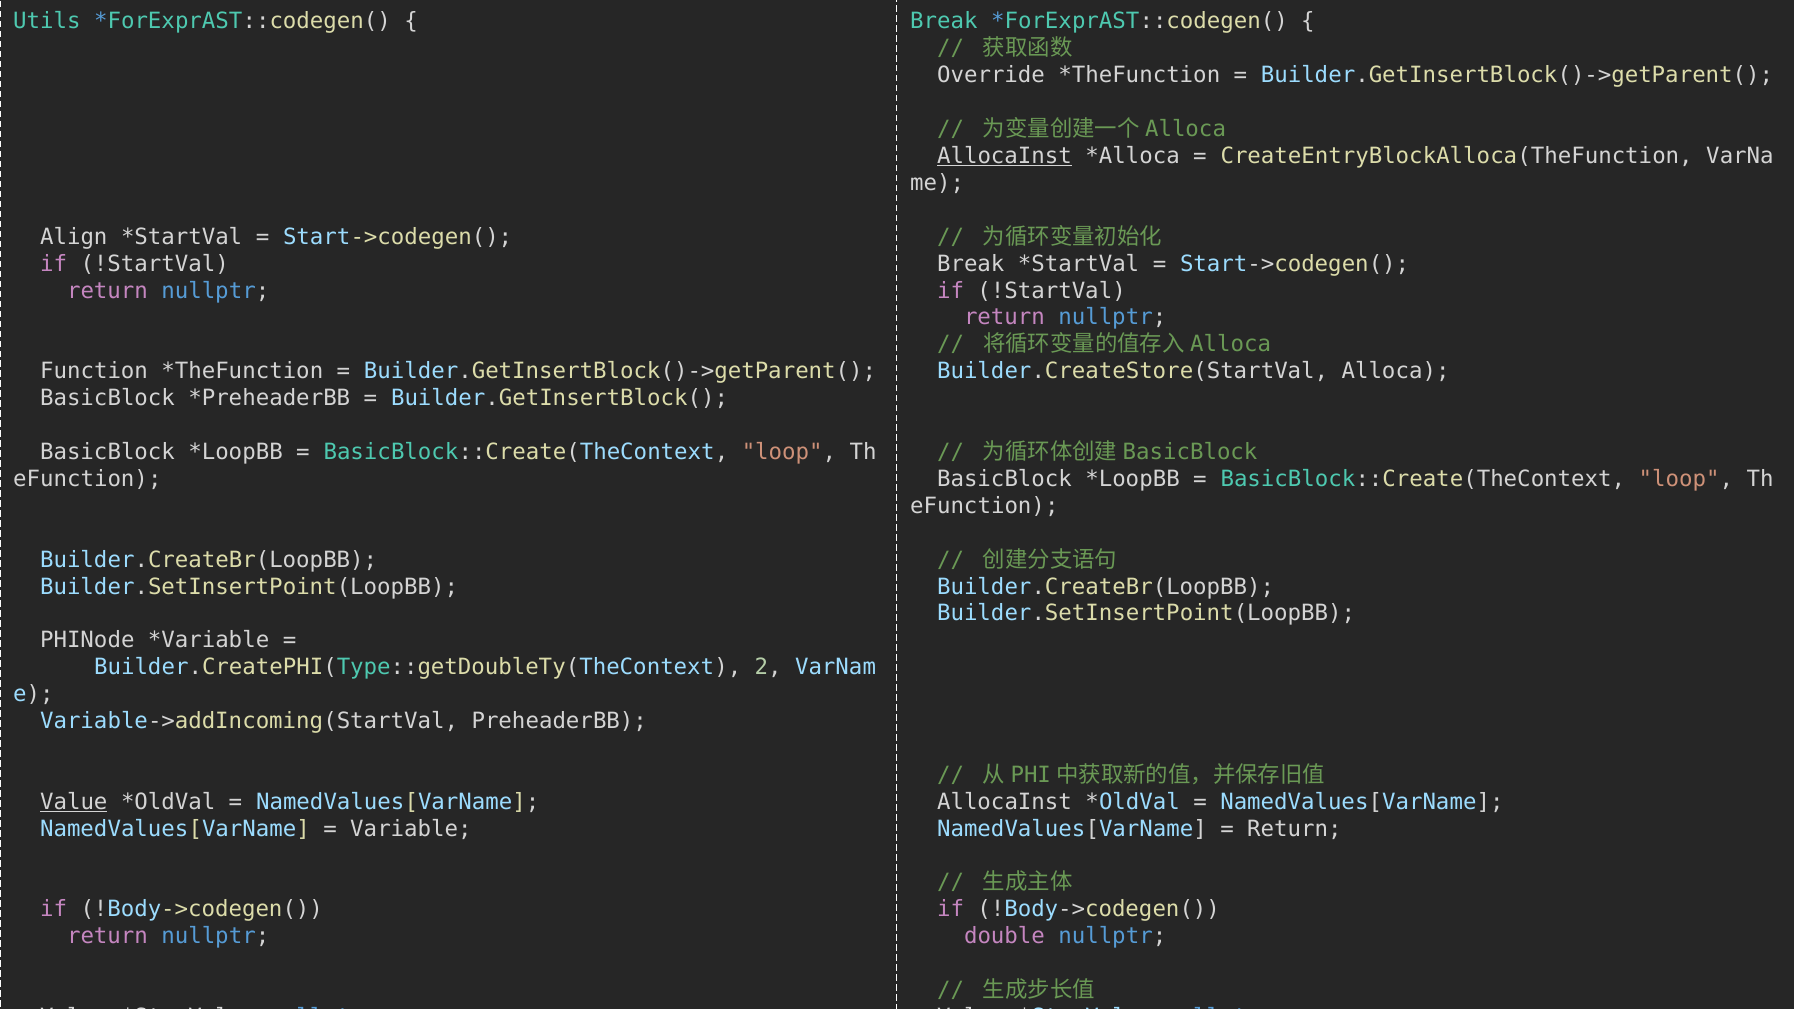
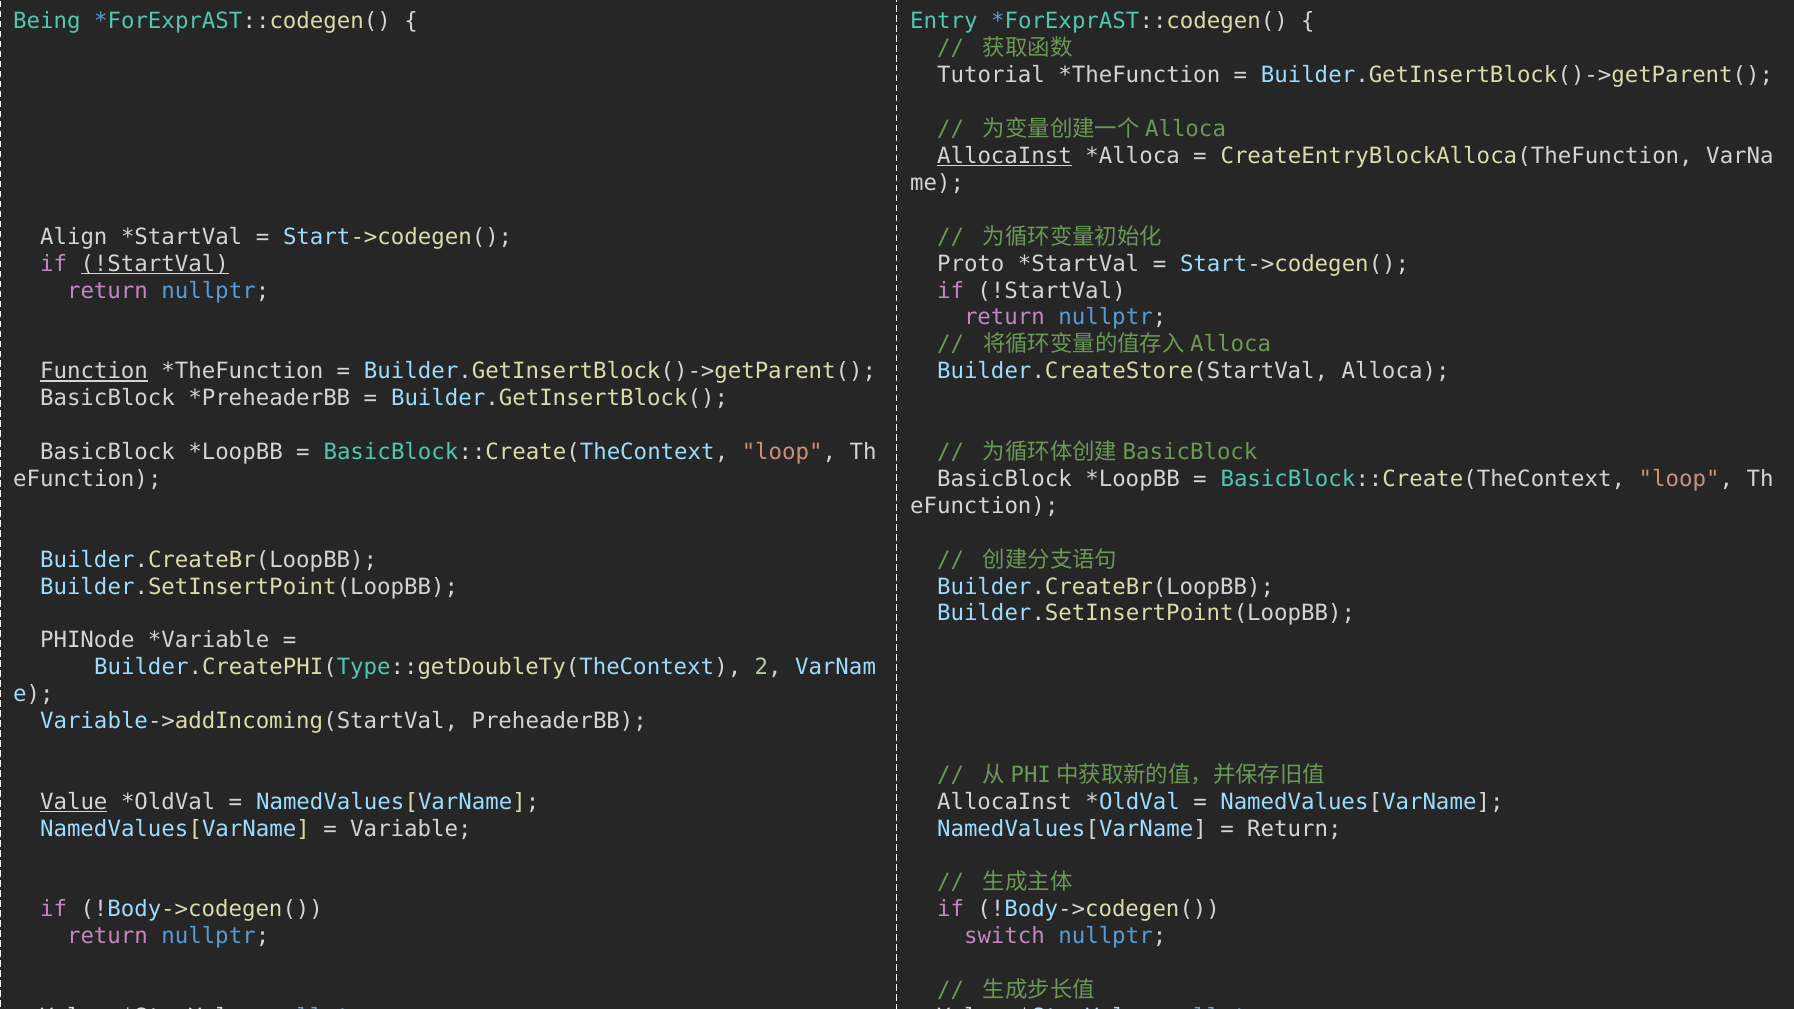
Utils: Utils -> Being (47, 22)
Break: Break -> Entry (944, 22)
Override: Override -> Tutorial (991, 75)
!StartVal underline: none -> present (155, 264)
Break: Break -> Proto (971, 264)
Function underline: none -> present (94, 371)
double: double -> switch (1004, 937)
